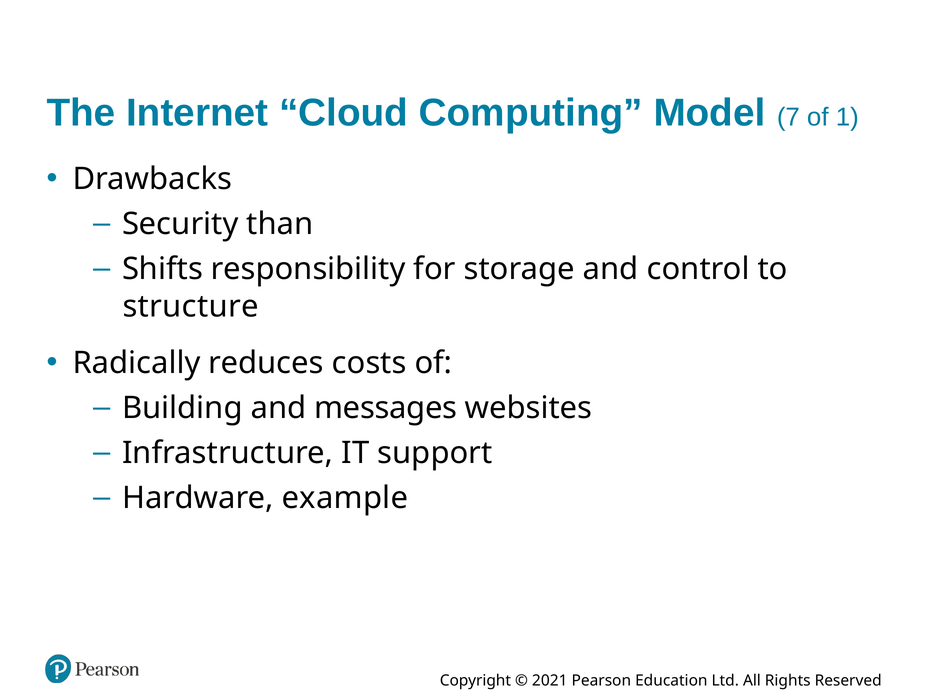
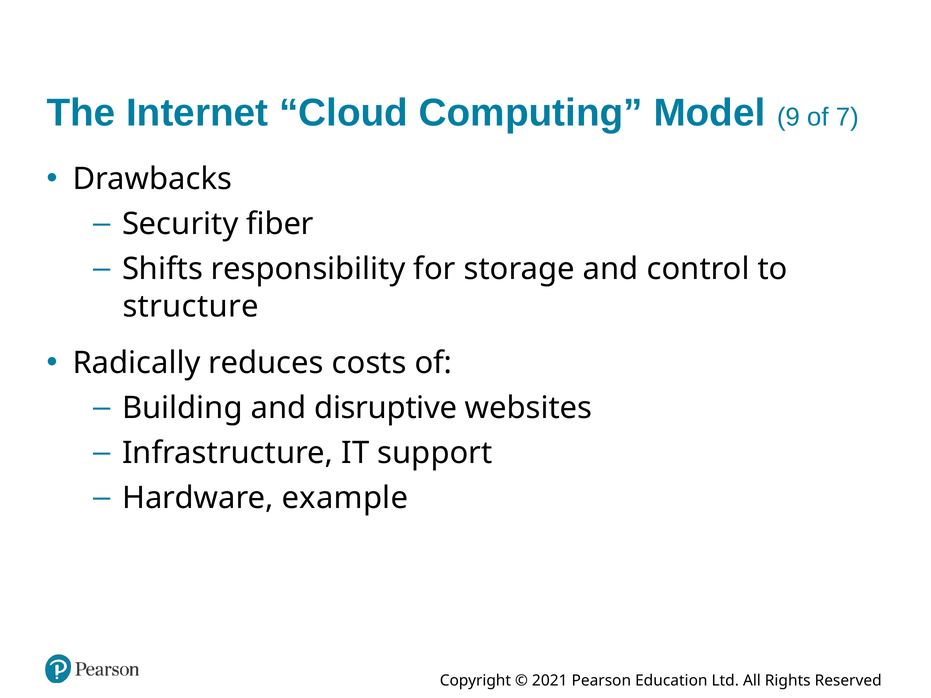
7: 7 -> 9 (788, 117)
1: 1 -> 7 (847, 117)
than: than -> fiber (280, 224)
messages: messages -> disruptive (386, 408)
